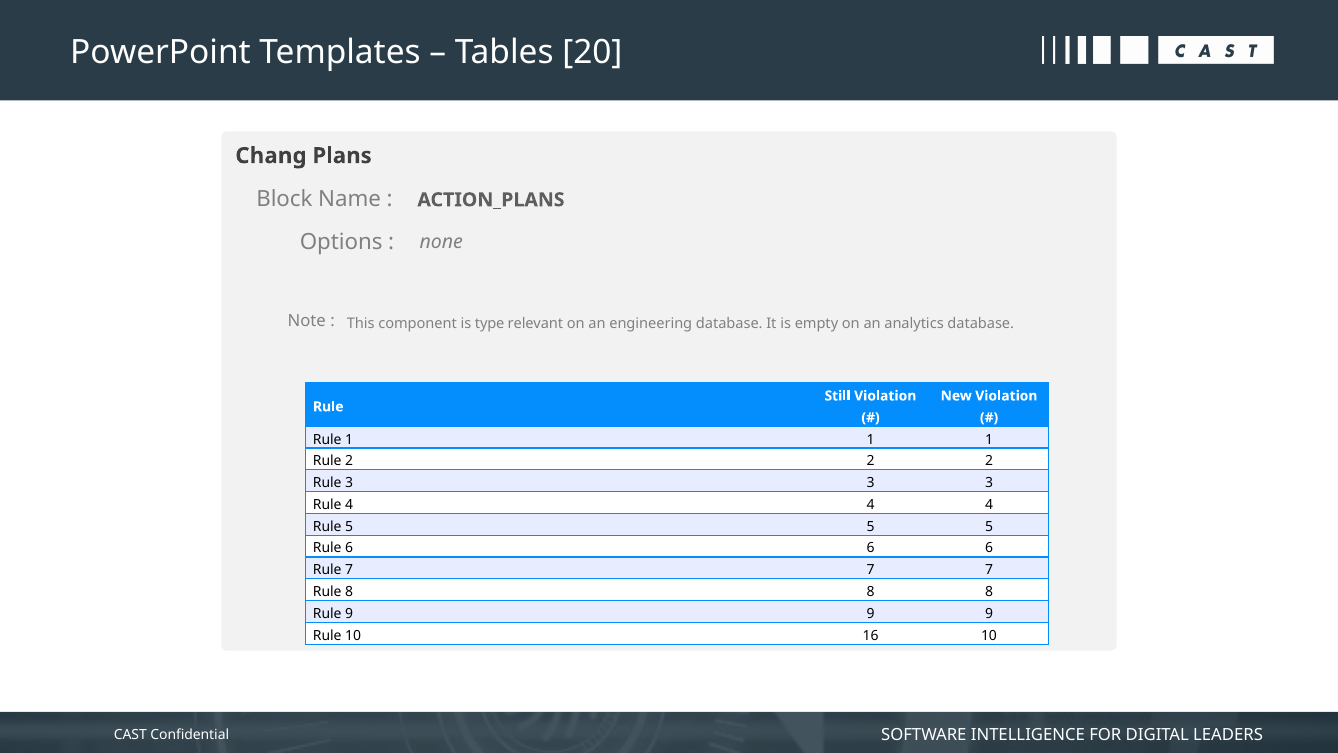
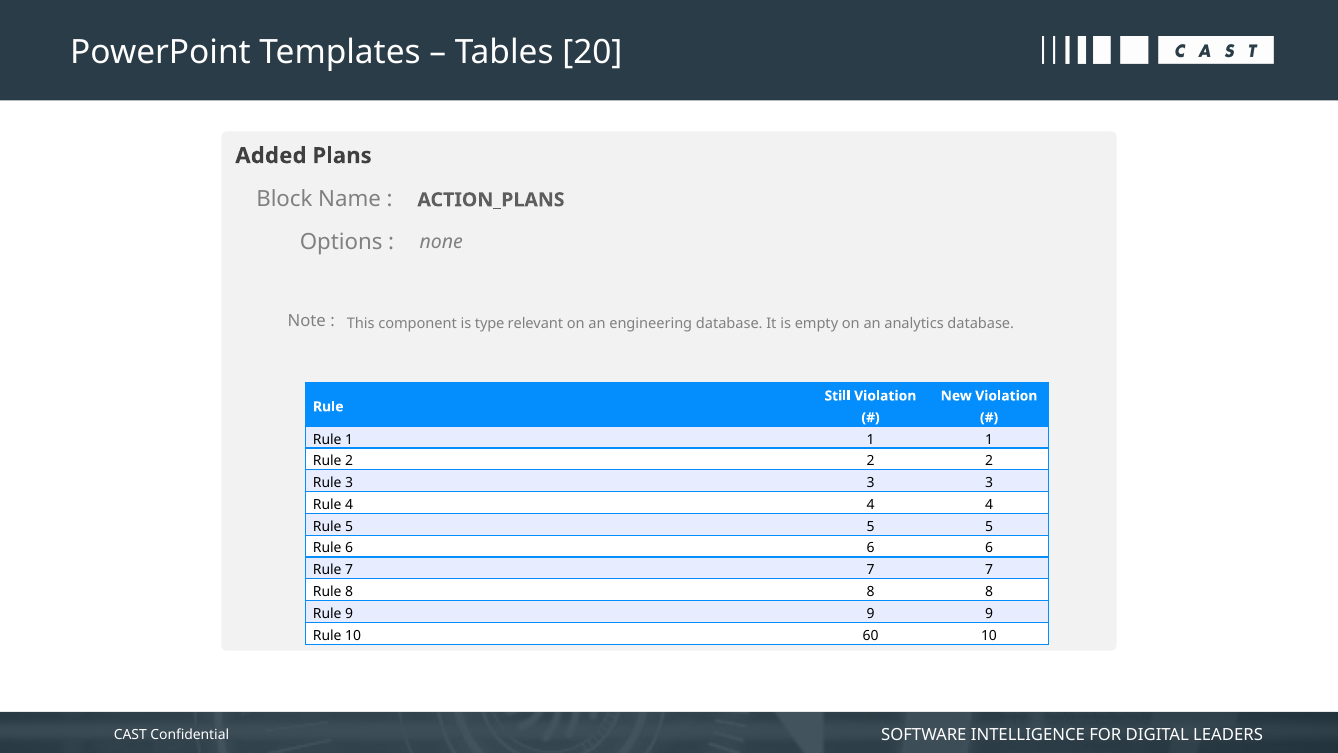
Chang: Chang -> Added (271, 156)
16: 16 -> 60 (871, 635)
